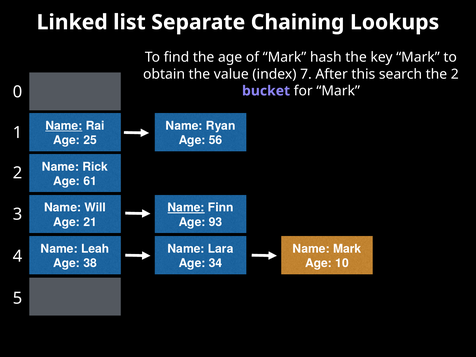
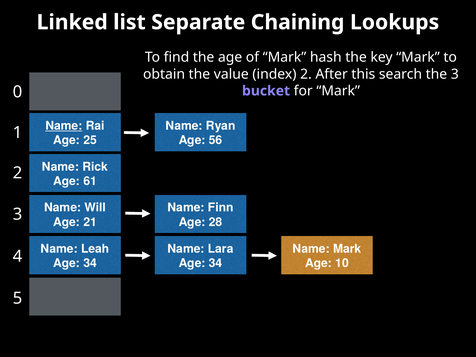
index 7: 7 -> 2 (306, 74)
the 2: 2 -> 3 (455, 74)
Name underline: present -> none (186, 208)
93: 93 -> 28 (216, 222)
38: 38 -> 34 (90, 263)
